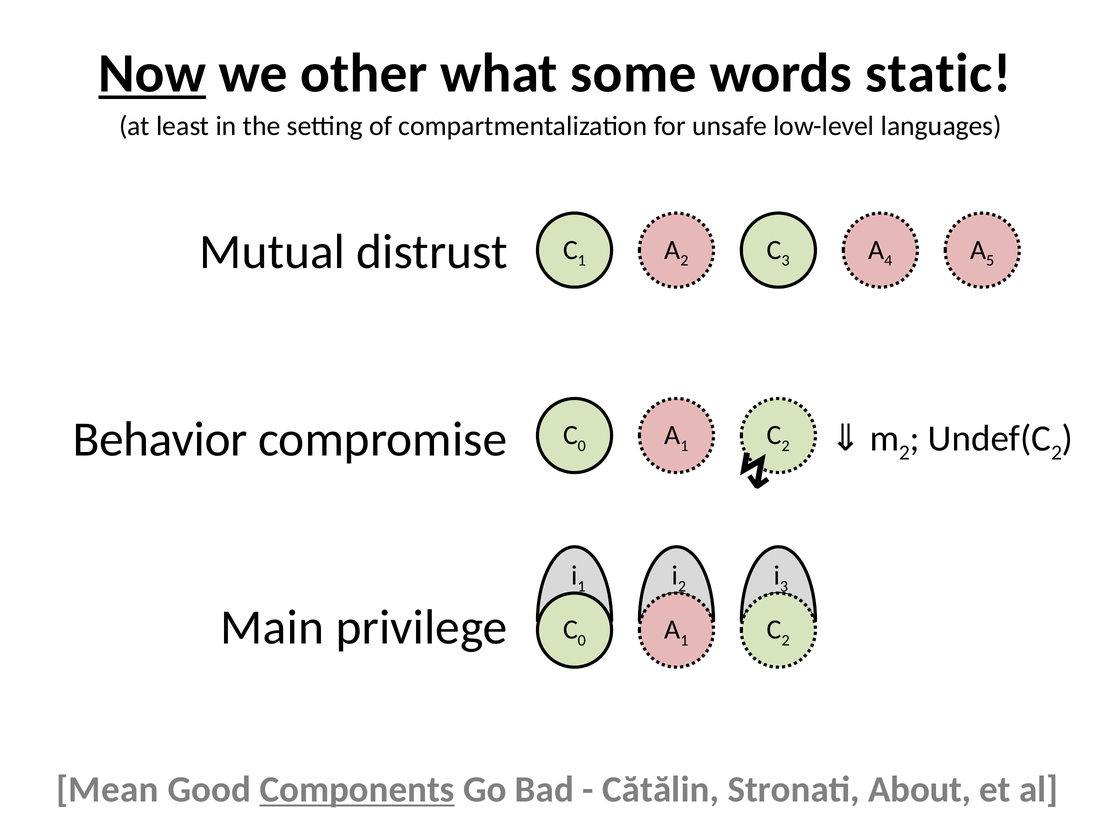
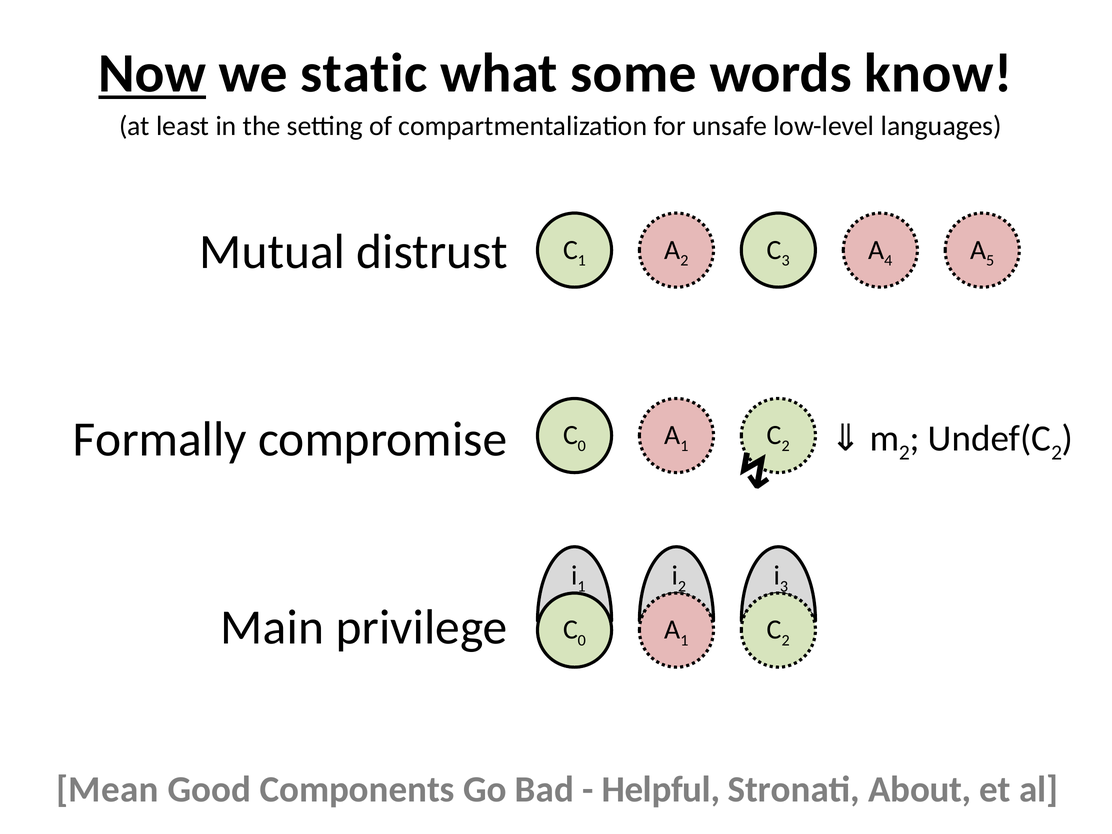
other: other -> static (364, 73)
static: static -> know (938, 73)
Behavior: Behavior -> Formally (160, 440)
Components underline: present -> none (357, 790)
Cătălin: Cătălin -> Helpful (661, 790)
